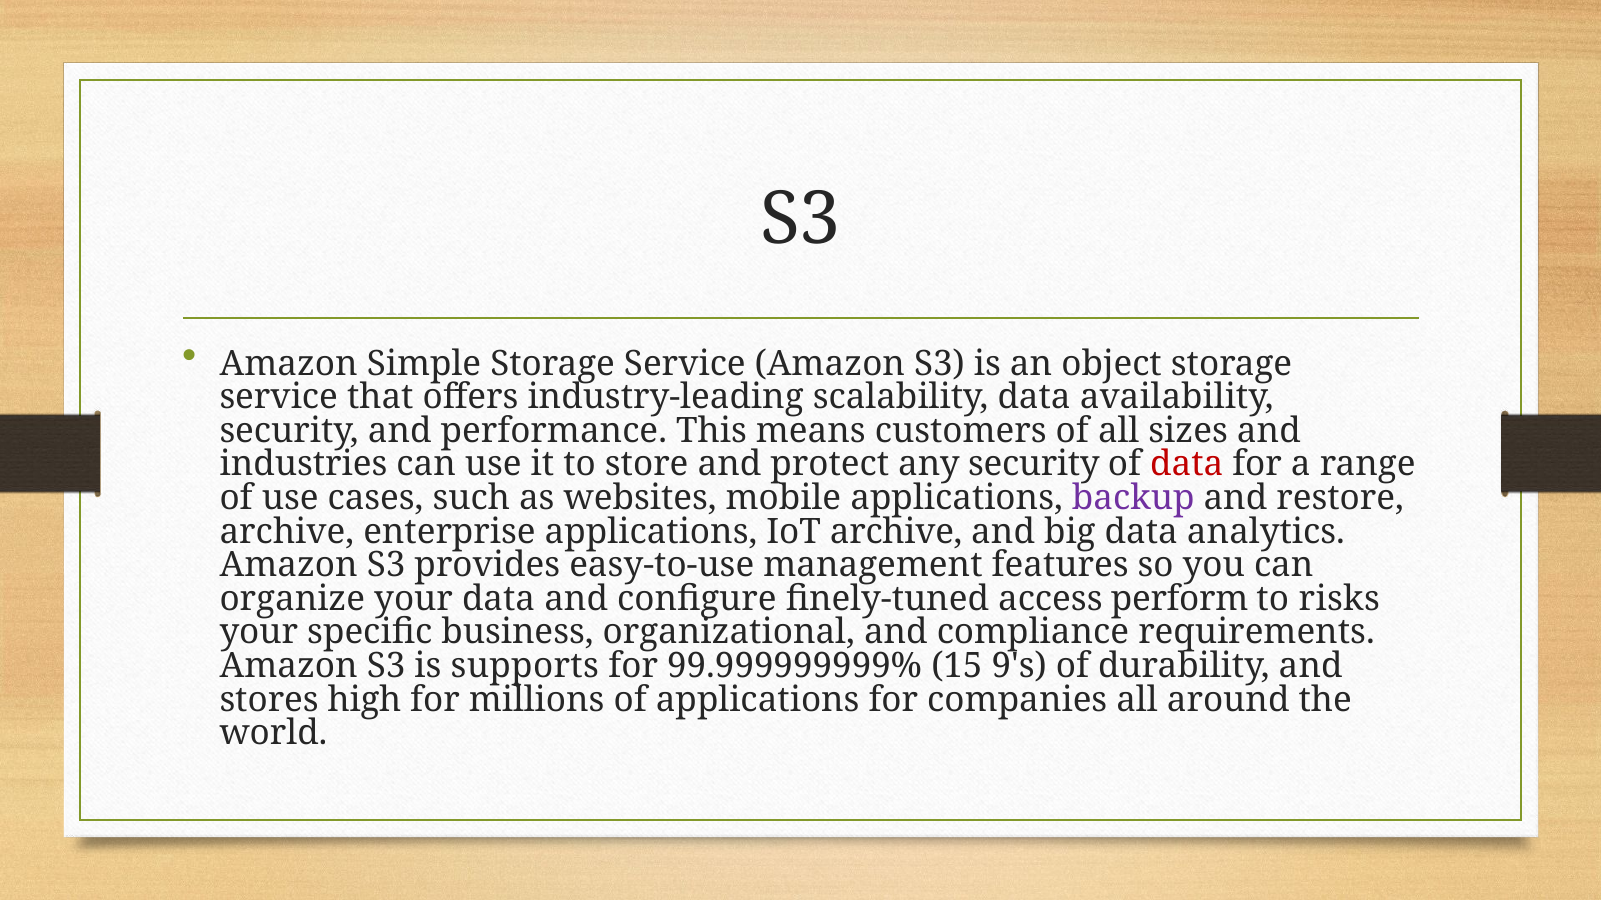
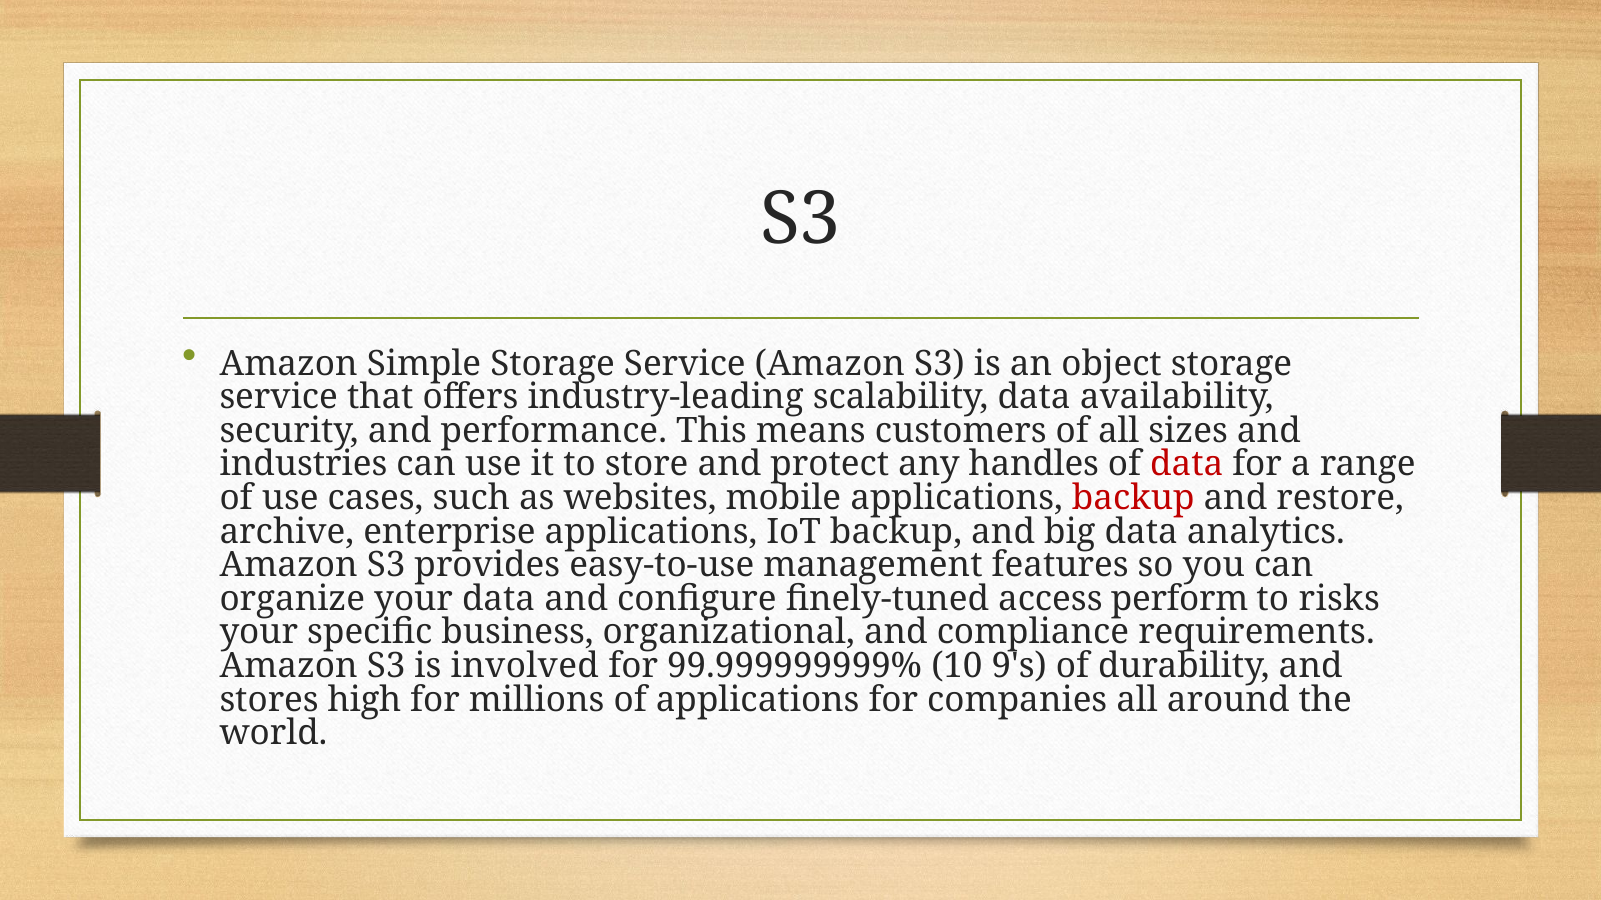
any security: security -> handles (1034, 465)
backup colour: purple -> red (1133, 498)
IoT archive: archive -> backup (896, 532)
supports: supports -> involved (525, 666)
15: 15 -> 10 (957, 666)
